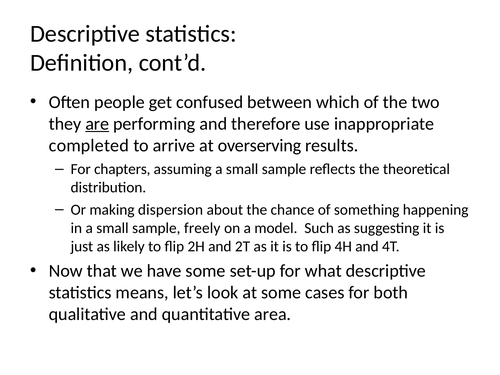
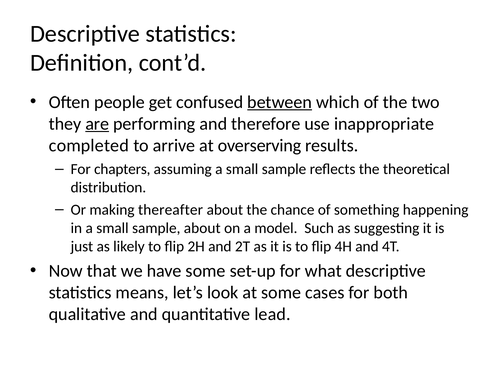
between underline: none -> present (280, 102)
dispersion: dispersion -> thereafter (171, 210)
sample freely: freely -> about (202, 228)
area: area -> lead (273, 314)
